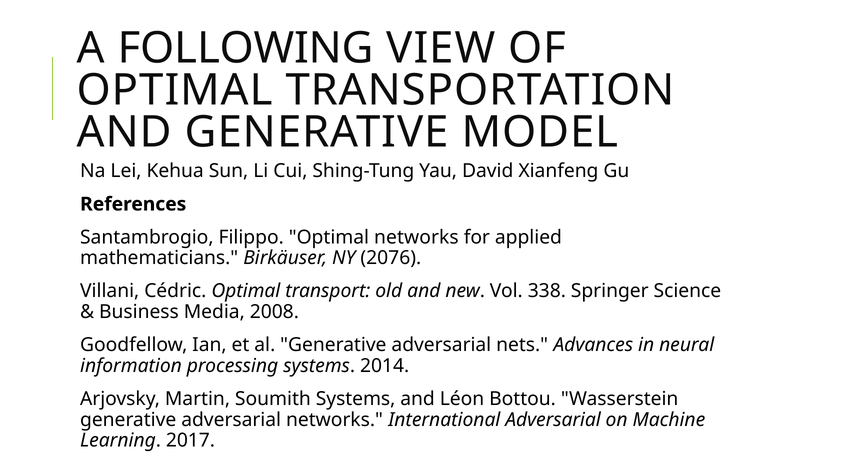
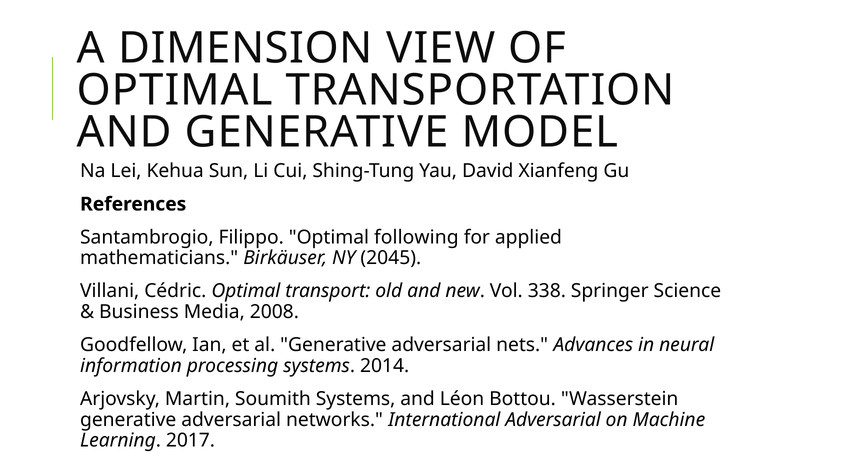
FOLLOWING: FOLLOWING -> DIMENSION (245, 48)
Optimal networks: networks -> following (416, 237)
2076: 2076 -> 2045 (391, 258)
